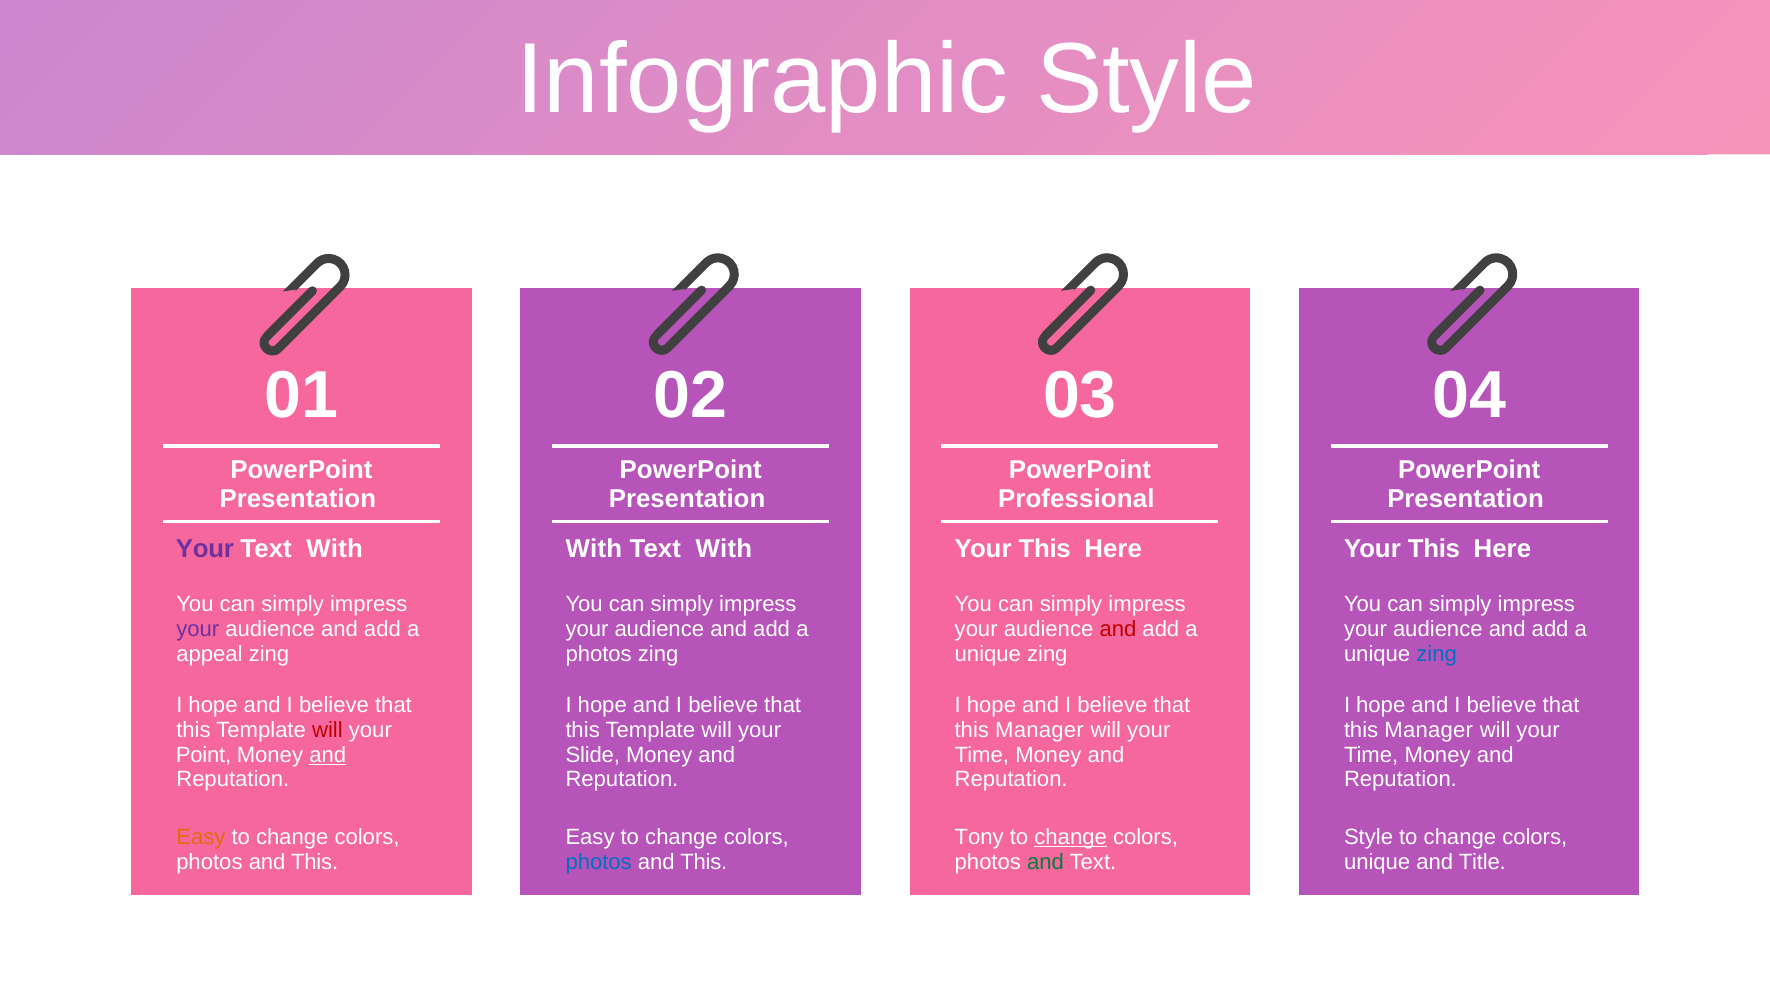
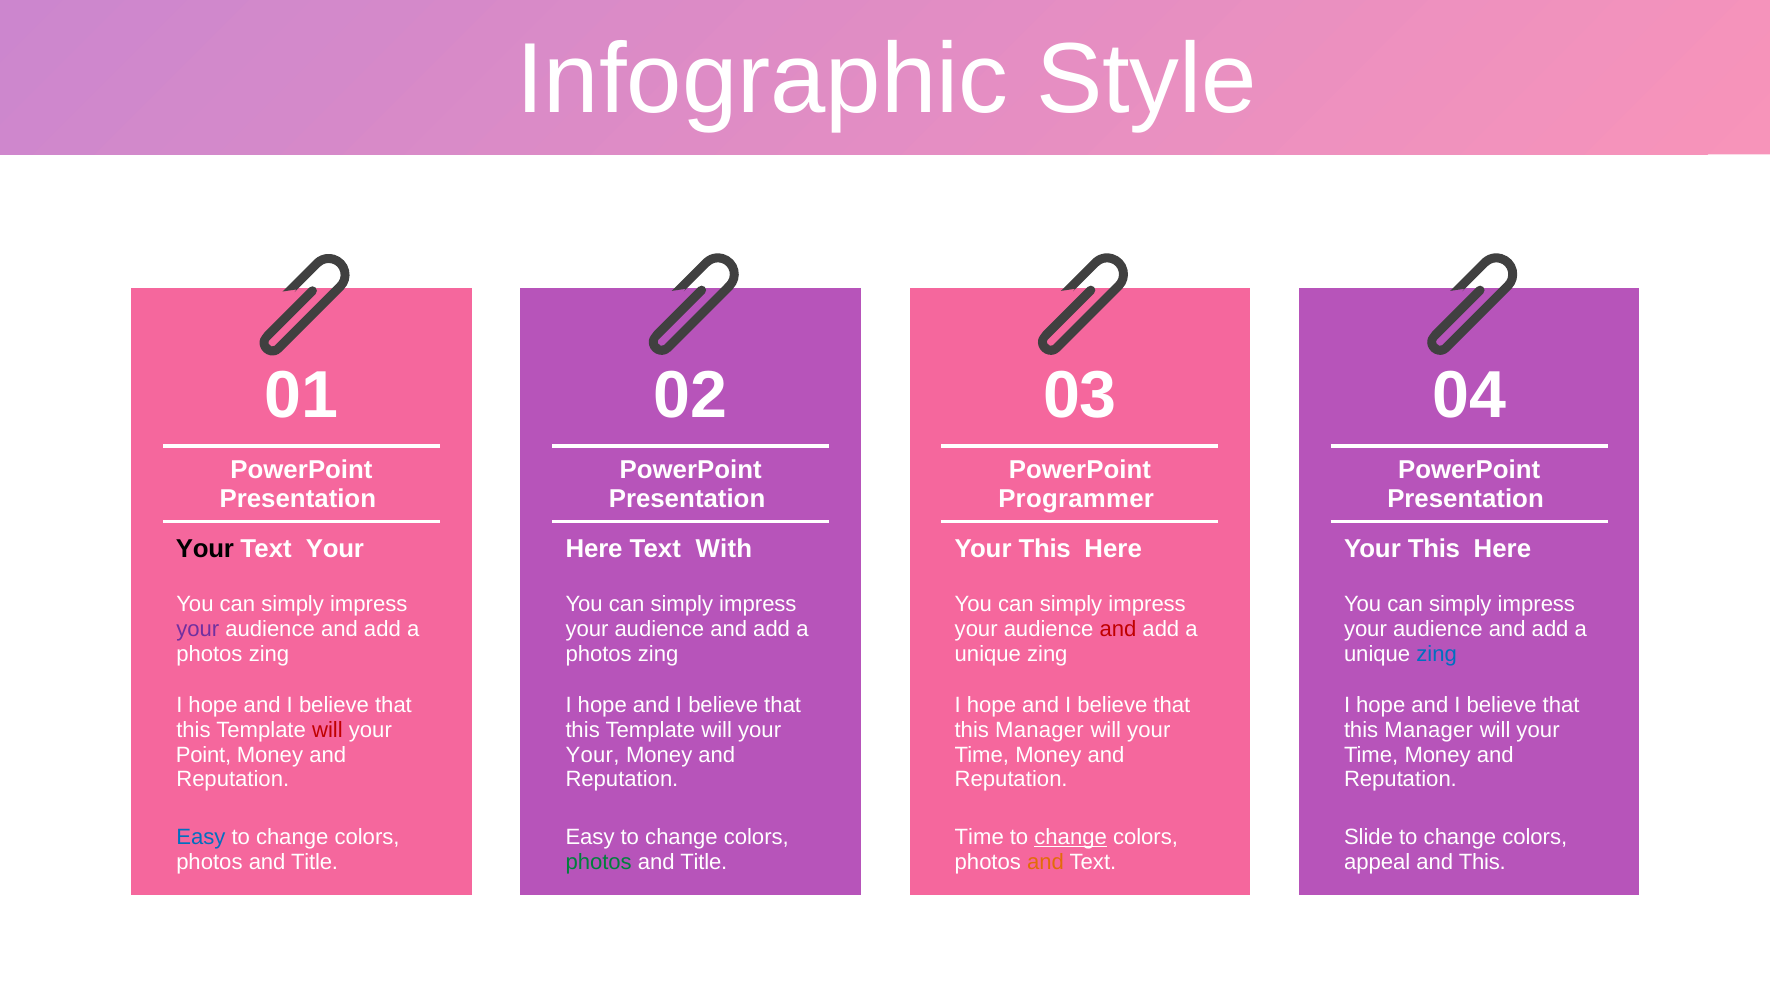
Professional: Professional -> Programmer (1076, 498)
Your colour: purple -> black (205, 549)
With: With -> Your (335, 549)
With: With -> Here (594, 549)
appeal: appeal -> photos (209, 654)
and underline: present -> none (328, 754)
Slide: Slide -> Your (593, 754)
Easy colour: orange -> blue (201, 837)
Tony: Tony -> Time (979, 837)
Style: Style -> Slide (1369, 837)
This: This -> Title (315, 862)
photos colour: blue -> green (599, 862)
This: This -> Title (704, 862)
and colour: green -> orange (1046, 862)
unique: unique -> appeal (1377, 862)
and Title: Title -> This (1482, 862)
